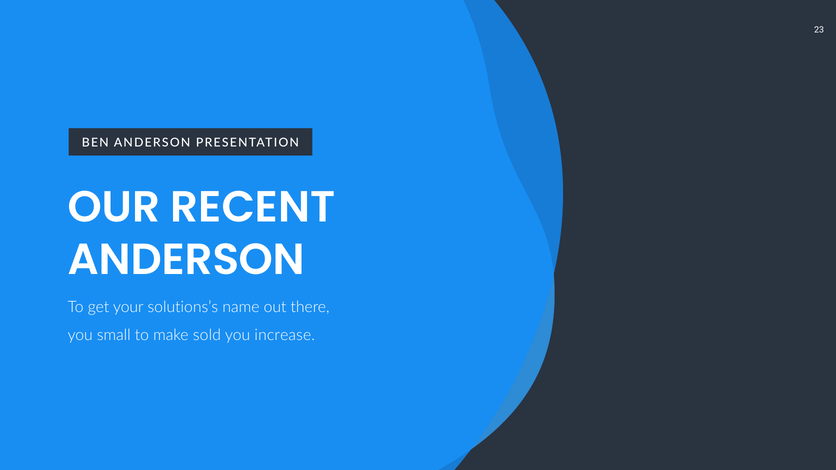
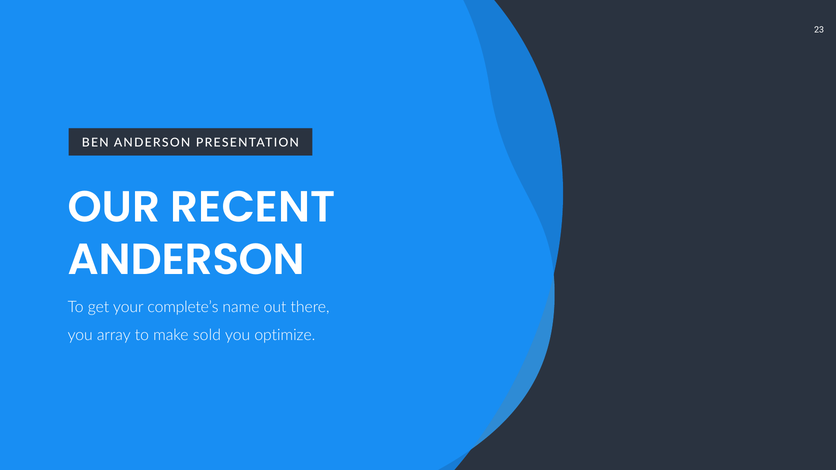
solutions’s: solutions’s -> complete’s (183, 307)
small: small -> array (114, 335)
increase: increase -> optimize (285, 335)
